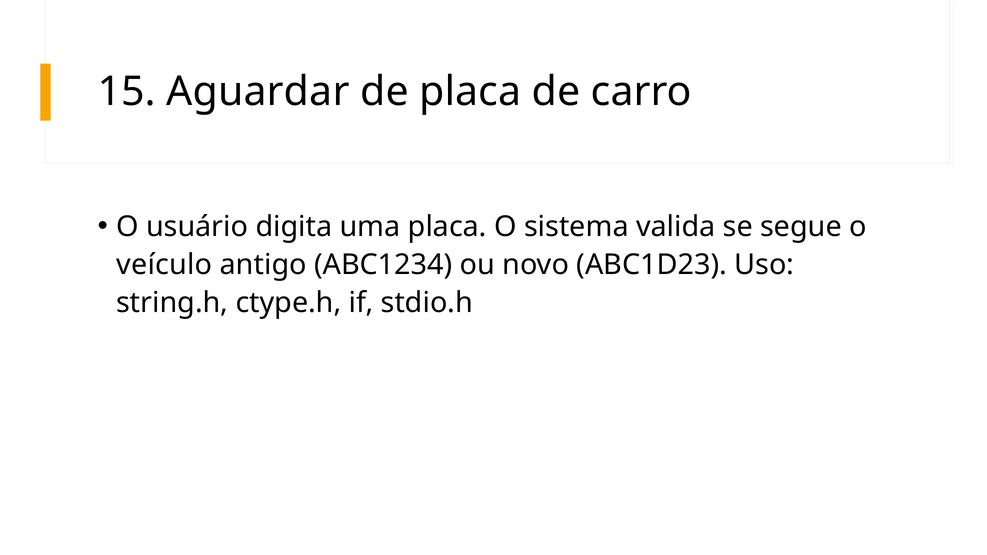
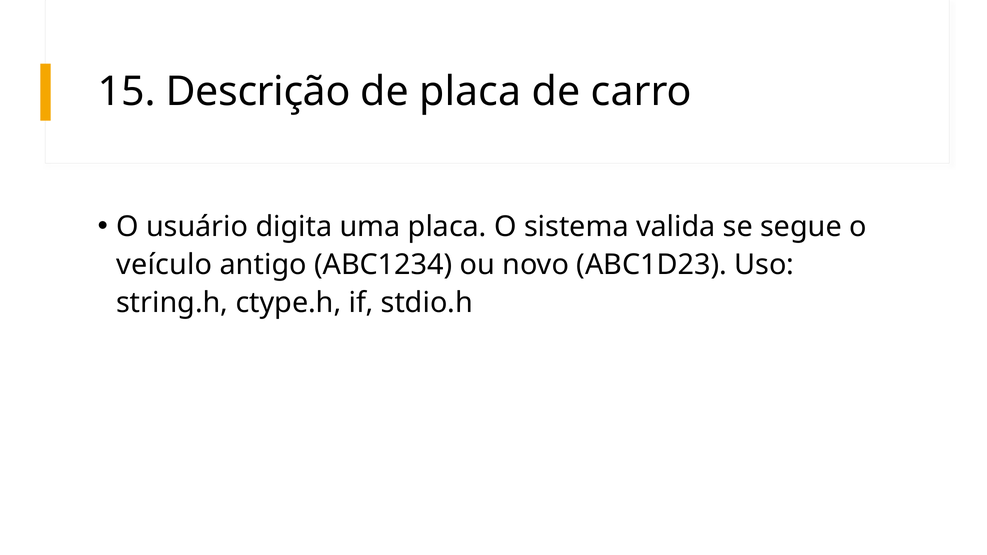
Aguardar: Aguardar -> Descrição (258, 92)
